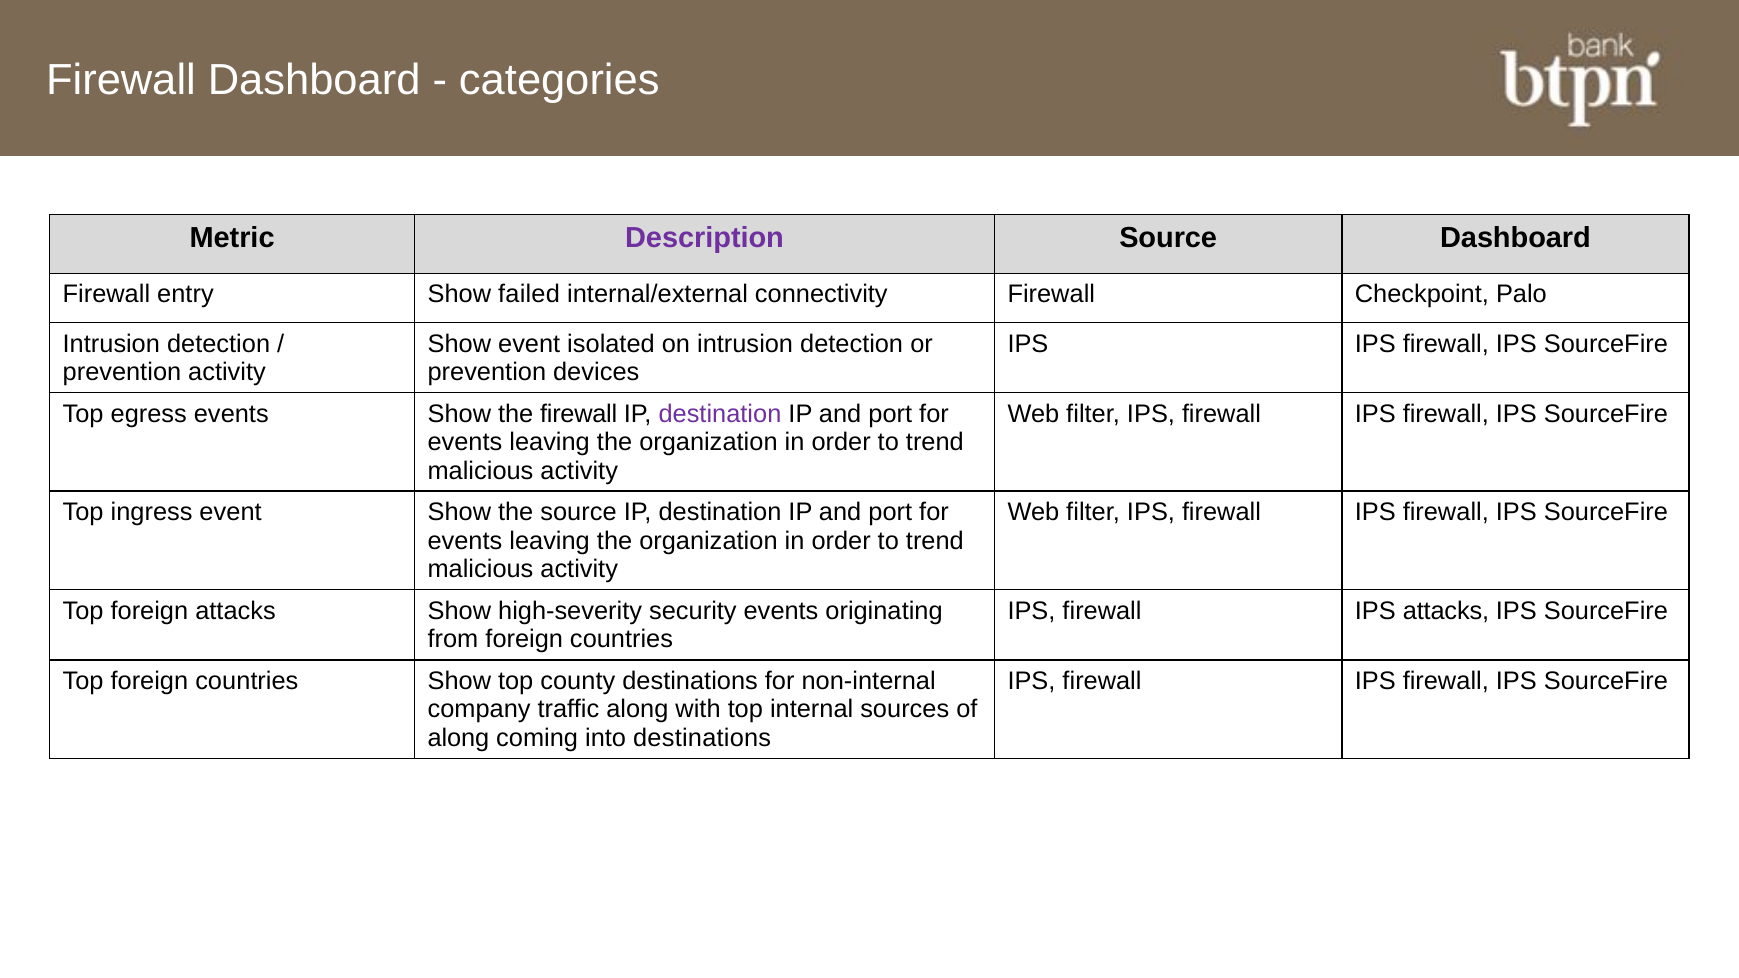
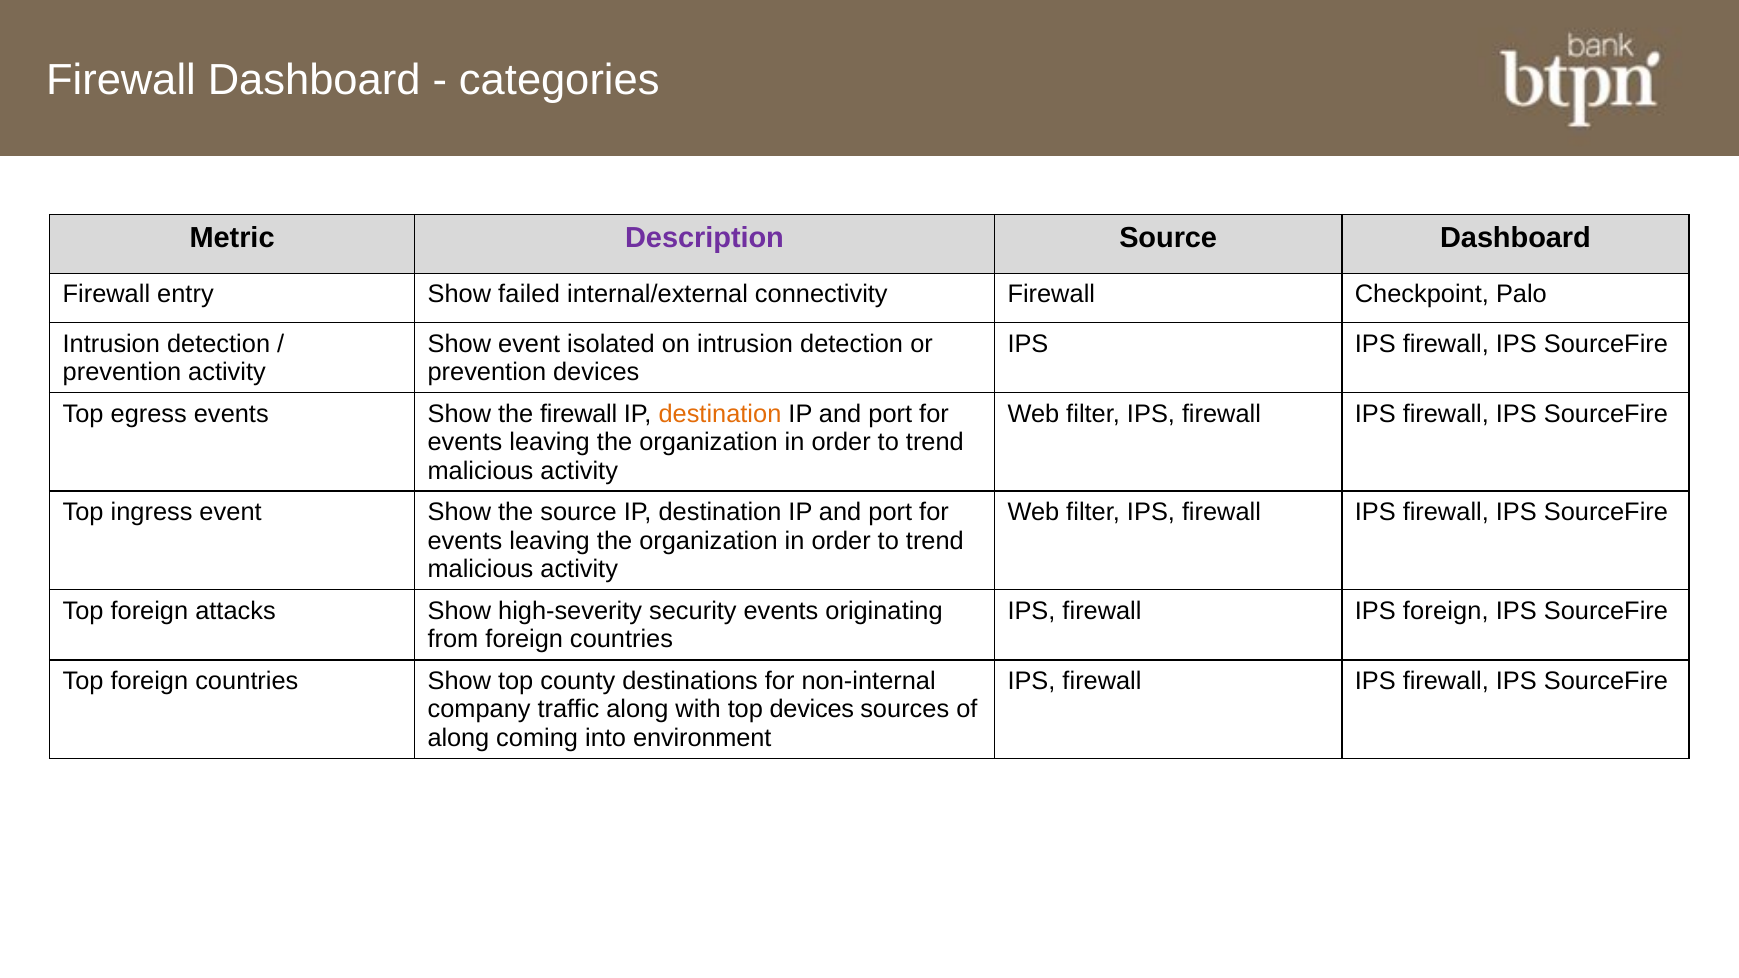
destination colour: purple -> orange (720, 414)
IPS attacks: attacks -> foreign (1446, 611)
top internal: internal -> devices (812, 710)
into destinations: destinations -> environment (702, 738)
